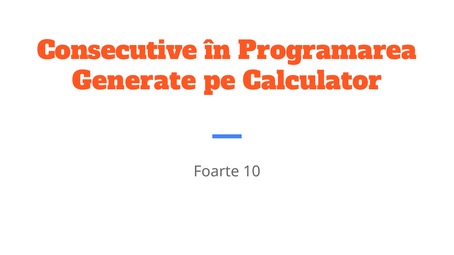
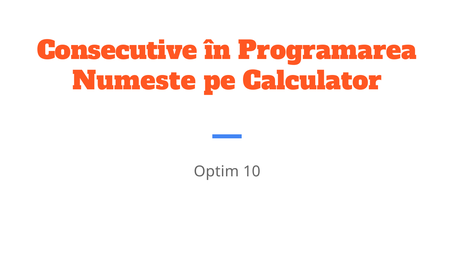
Generate: Generate -> Numeste (134, 81)
Foarte: Foarte -> Optim (216, 172)
